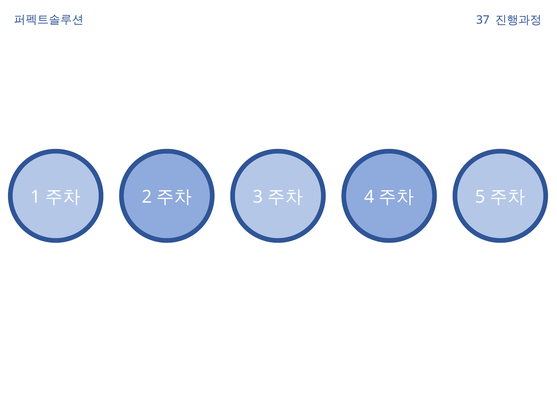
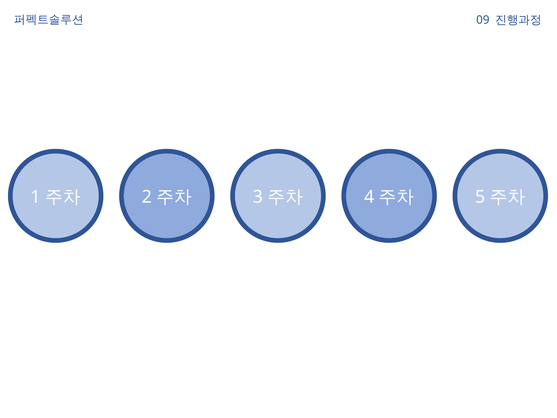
37: 37 -> 09 (483, 20)
